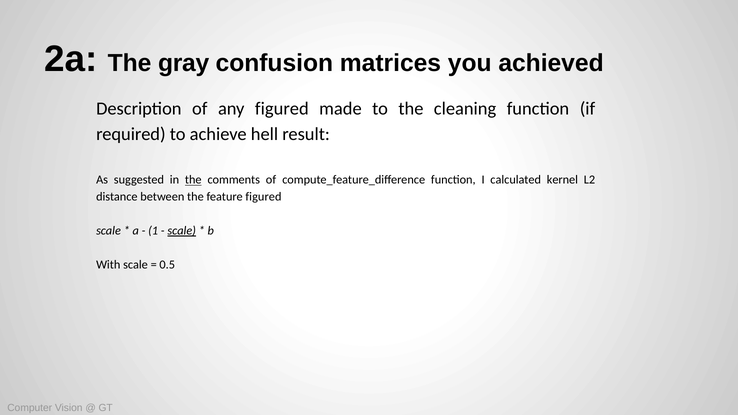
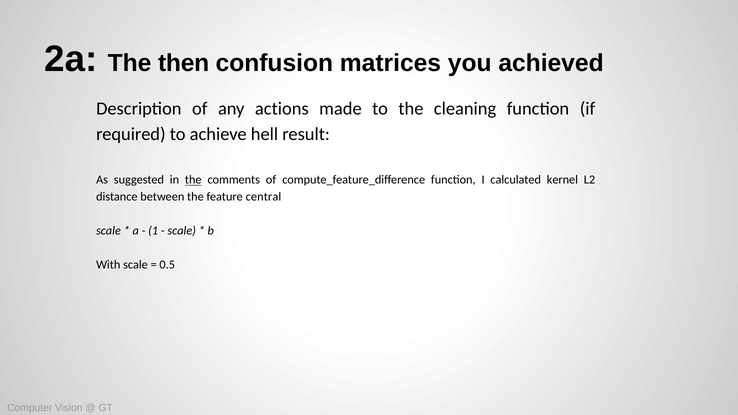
gray: gray -> then (184, 63)
any figured: figured -> actions (282, 109)
feature figured: figured -> central (263, 197)
scale underline: present -> none (182, 231)
